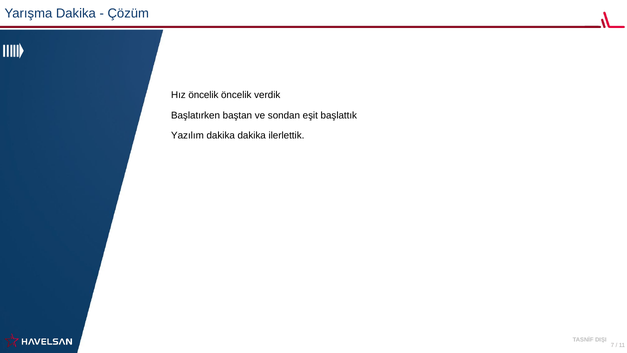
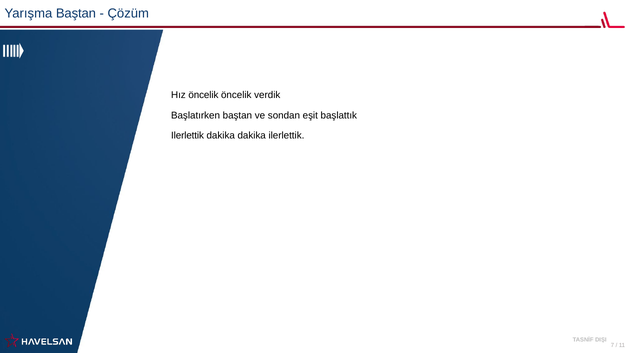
Yarışma Dakika: Dakika -> Baştan (76, 13)
Yazılım: Yazılım -> Ilerlettik (188, 135)
